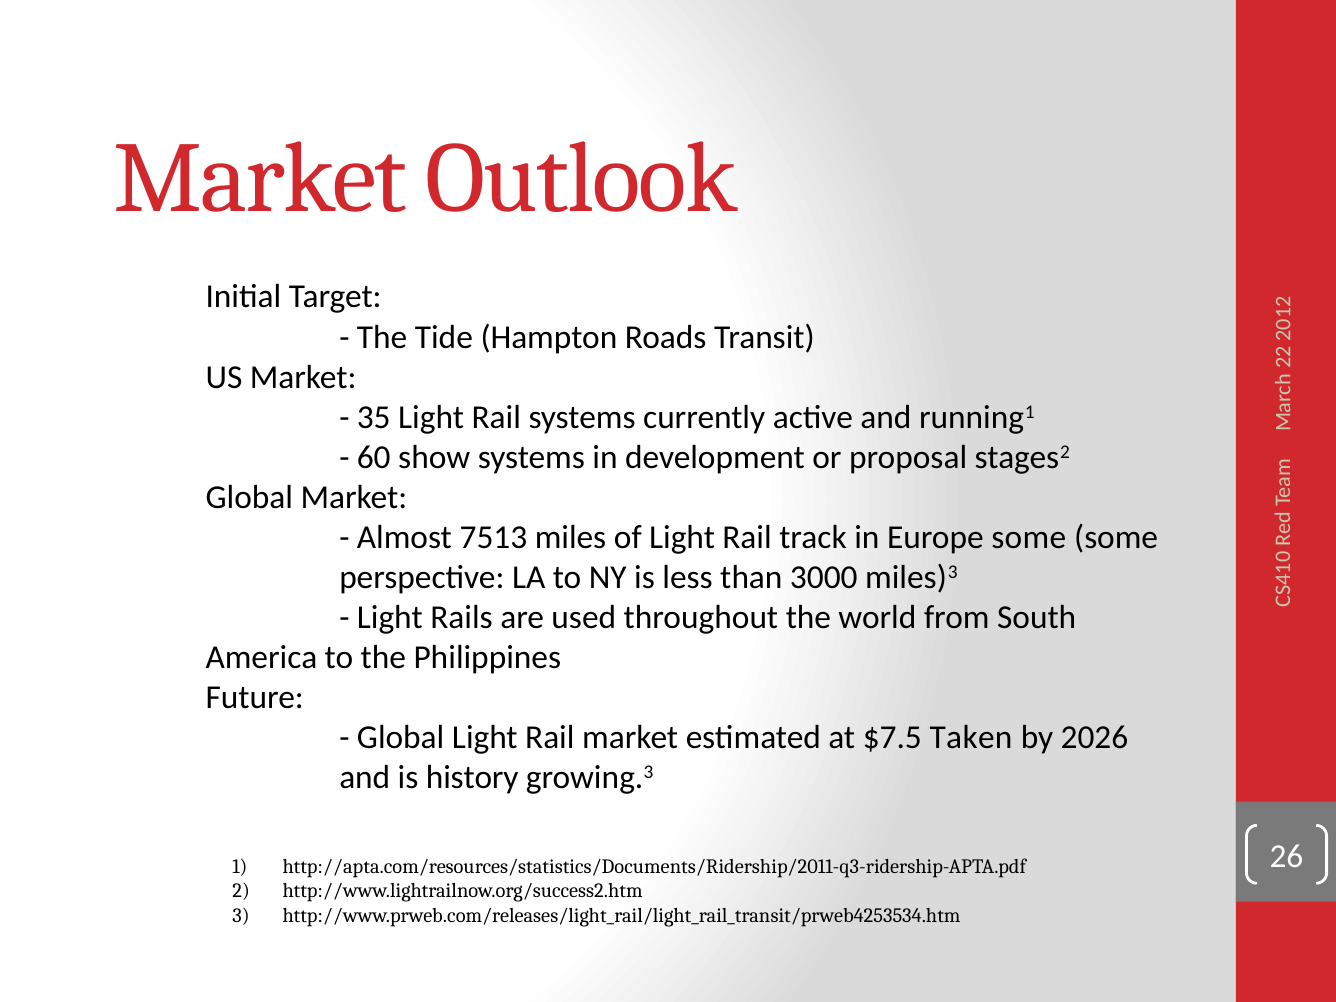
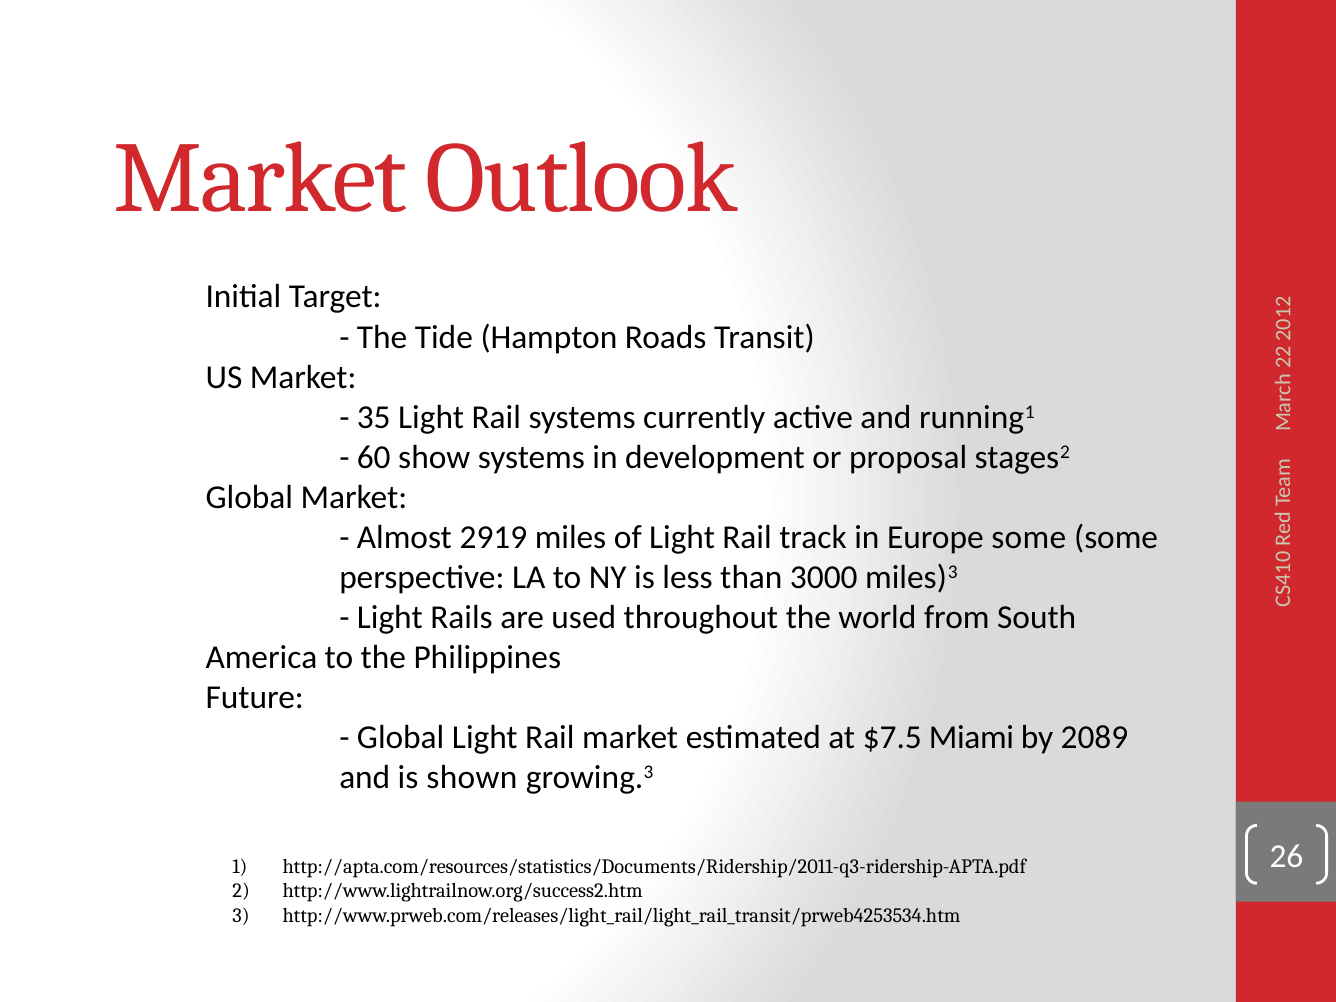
7513: 7513 -> 2919 (493, 537)
Taken: Taken -> Miami (971, 738)
2026: 2026 -> 2089 (1094, 738)
history: history -> shown (472, 778)
